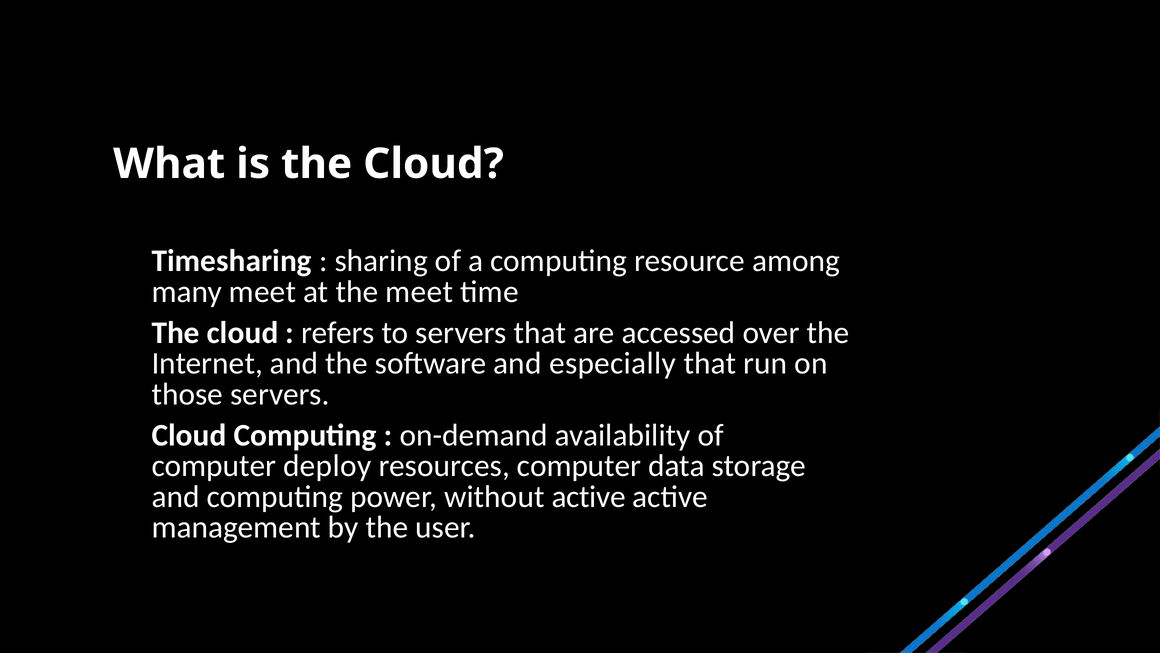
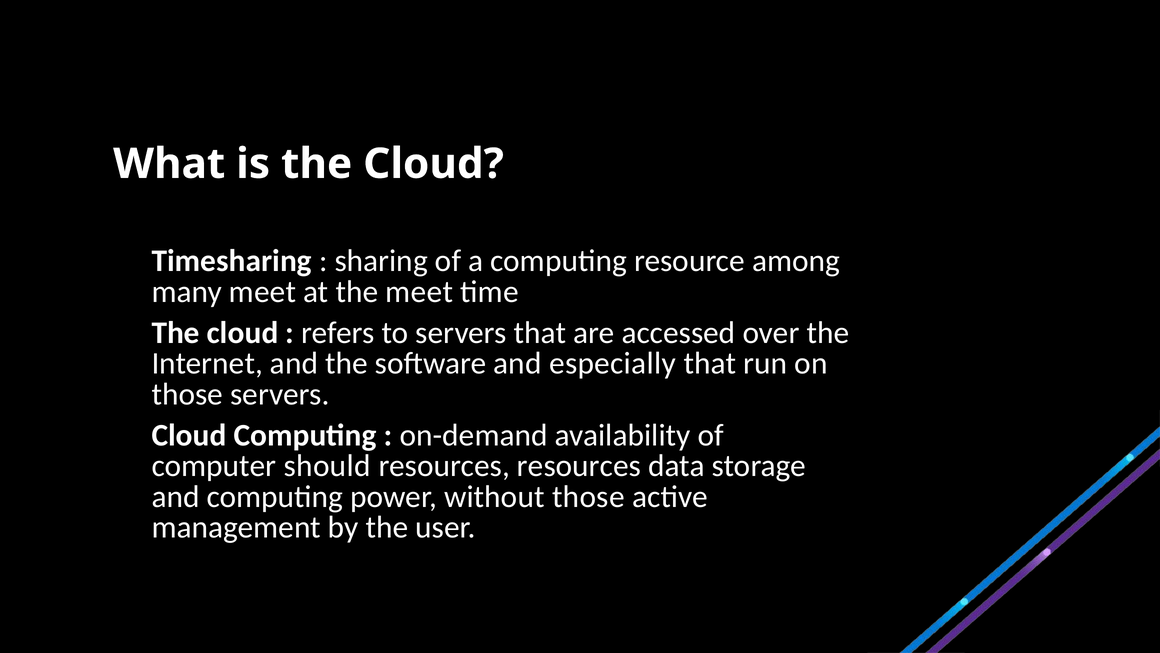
deploy: deploy -> should (327, 466)
resources computer: computer -> resources (579, 466)
without active: active -> those (588, 496)
